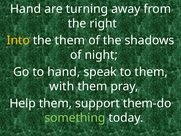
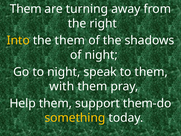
Hand: Hand -> Them (26, 9)
to hand: hand -> night (64, 72)
something colour: light green -> yellow (75, 118)
